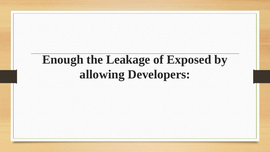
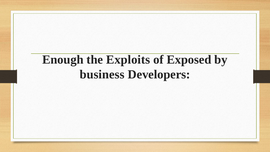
Leakage: Leakage -> Exploits (128, 60)
allowing: allowing -> business (102, 74)
